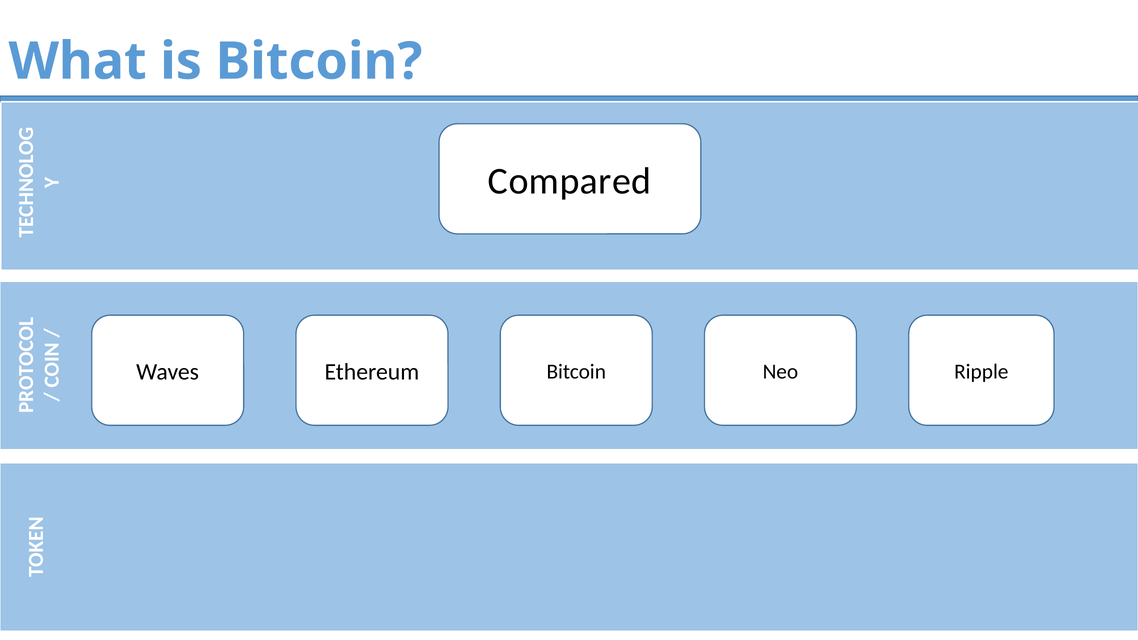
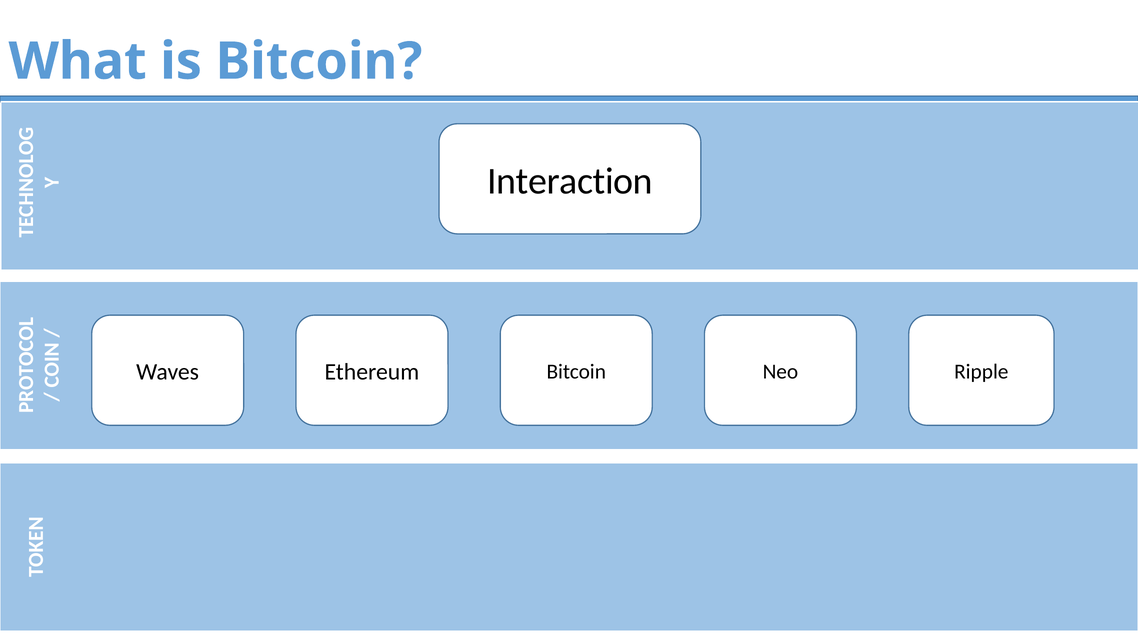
Compared: Compared -> Interaction (570, 181)
